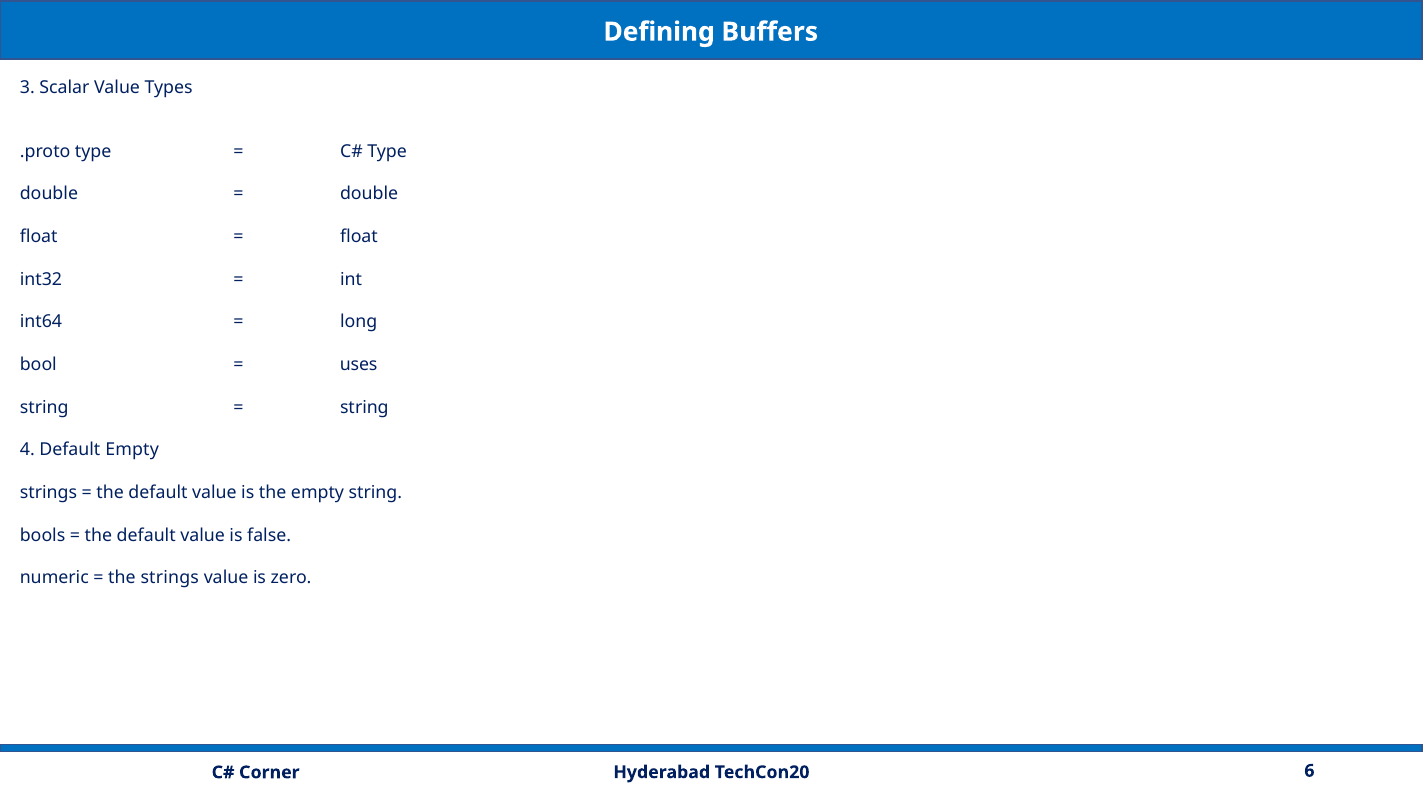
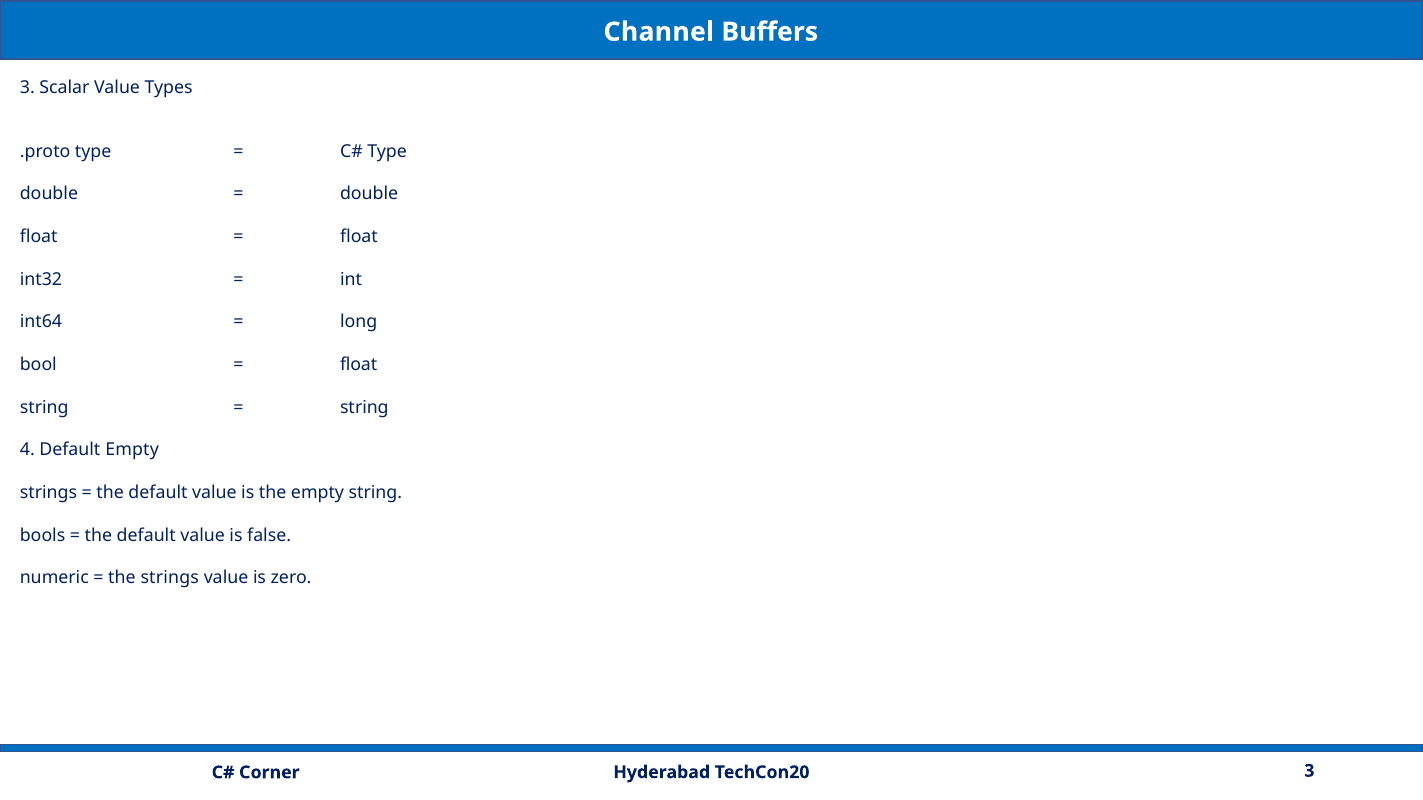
Defining: Defining -> Channel (659, 32)
uses: uses -> float (359, 365)
TechCon20 6: 6 -> 3 (1309, 771)
